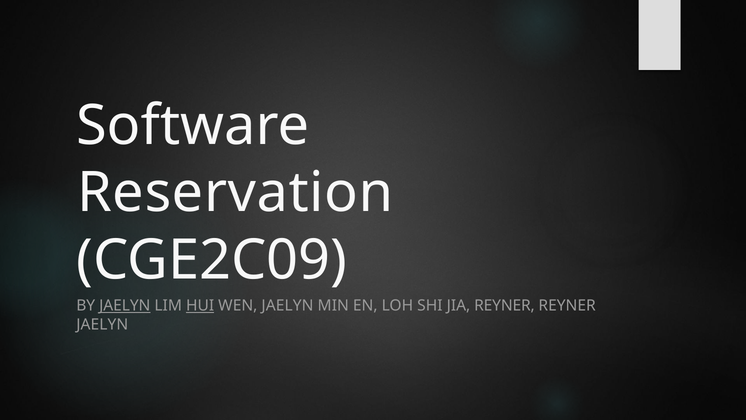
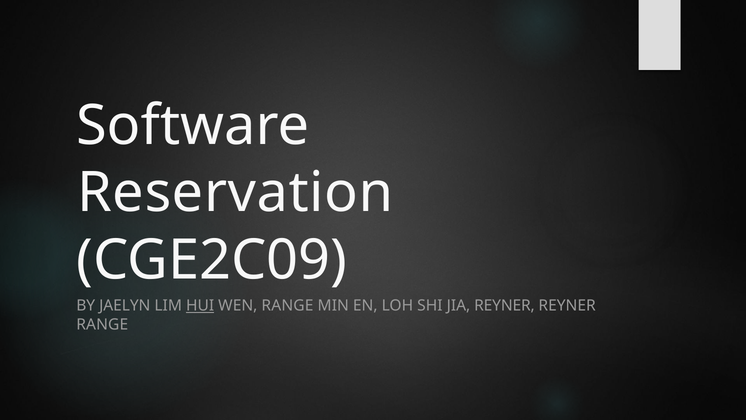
JAELYN underline: present -> none (125, 306)
WEN JAELYN: JAELYN -> RANGE (287, 306)
JAELYN: JAELYN -> RANGE (102, 324)
